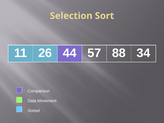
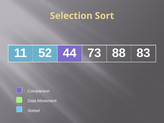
26: 26 -> 52 (45, 53)
57: 57 -> 73 (94, 53)
34: 34 -> 83 (143, 53)
